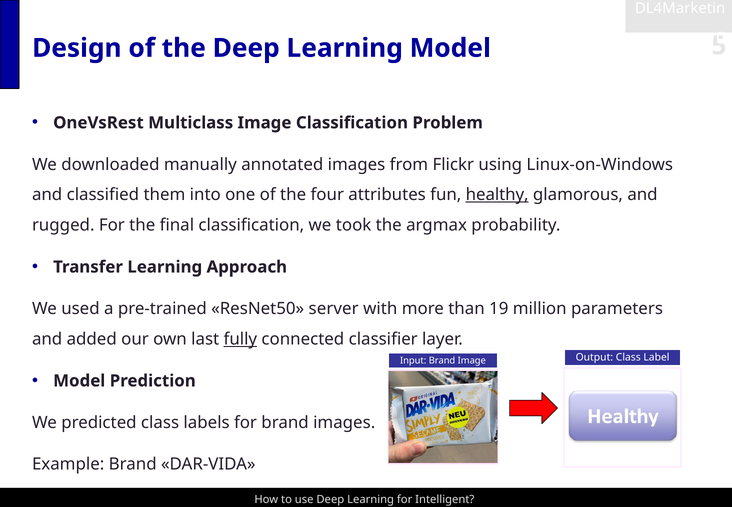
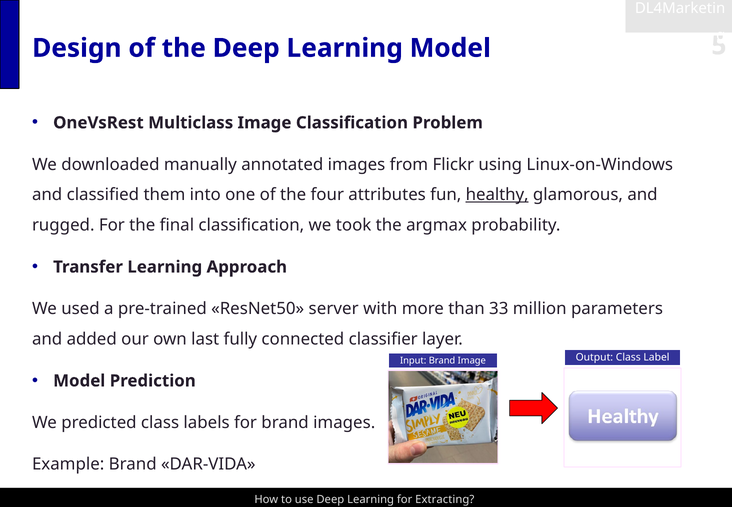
19: 19 -> 33 (499, 309)
fully underline: present -> none (240, 339)
Intelligent: Intelligent -> Extracting (445, 499)
